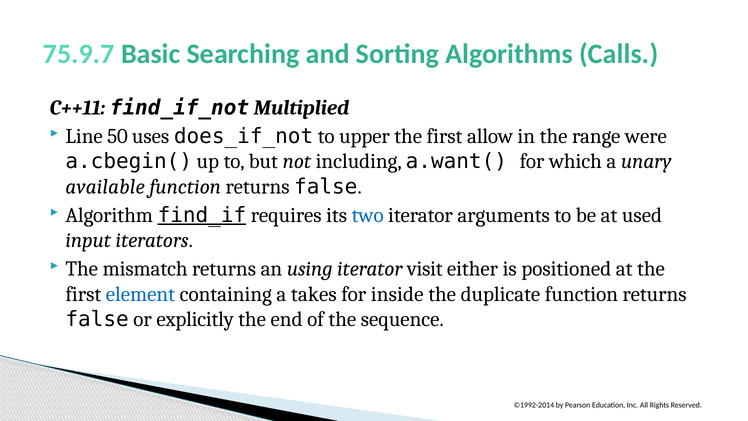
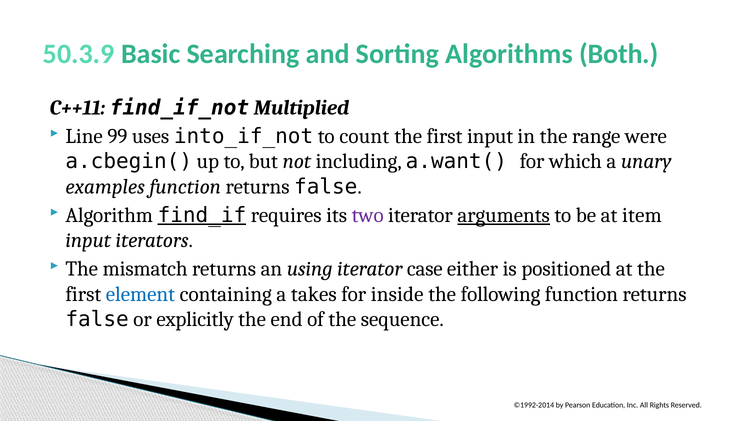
75.9.7: 75.9.7 -> 50.3.9 (79, 54)
Calls: Calls -> Both (619, 54)
50: 50 -> 99 (117, 136)
does_if_not: does_if_not -> into_if_not (244, 136)
upper: upper -> count (364, 136)
first allow: allow -> input (490, 136)
available: available -> examples (105, 187)
two colour: blue -> purple (368, 215)
arguments underline: none -> present (504, 215)
used: used -> item (642, 215)
visit: visit -> case (425, 269)
duplicate: duplicate -> following (501, 294)
